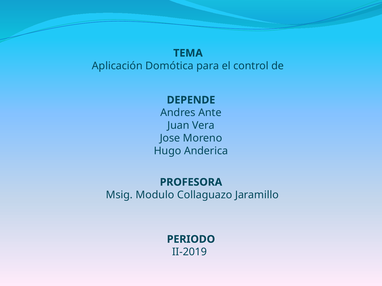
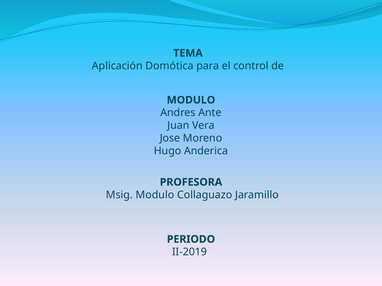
DEPENDE: DEPENDE -> MODULO (191, 100)
